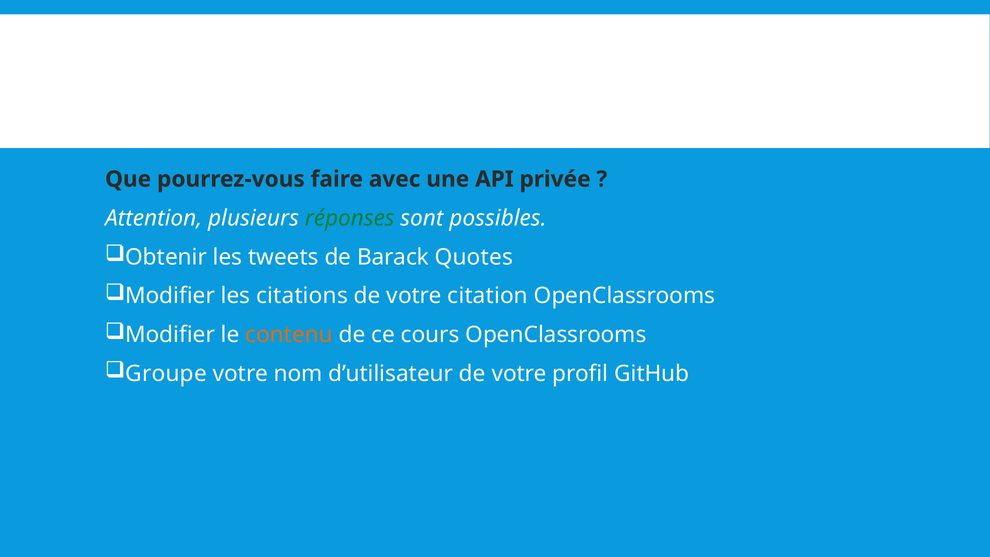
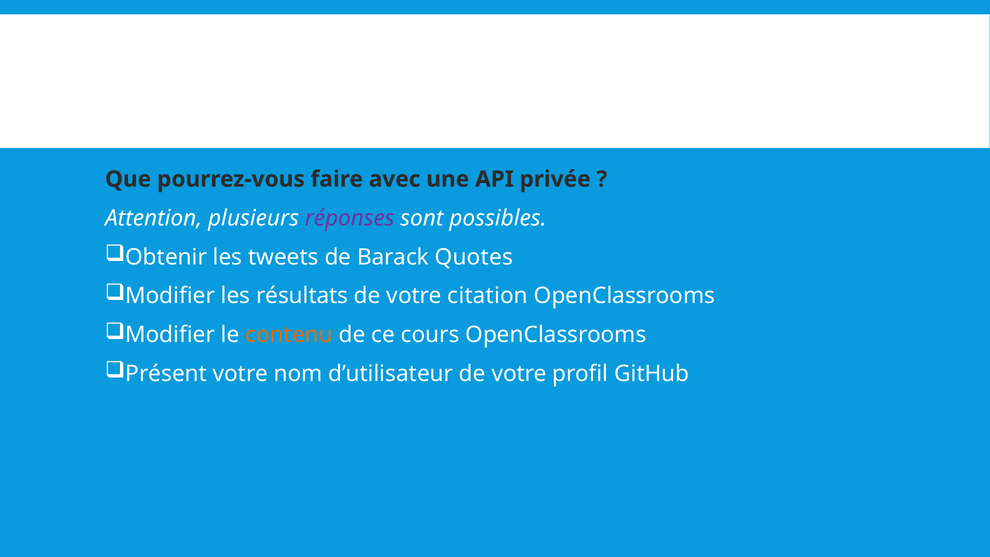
réponses colour: green -> purple (350, 218)
citations: citations -> résultats (302, 296)
Groupe: Groupe -> Présent (166, 374)
